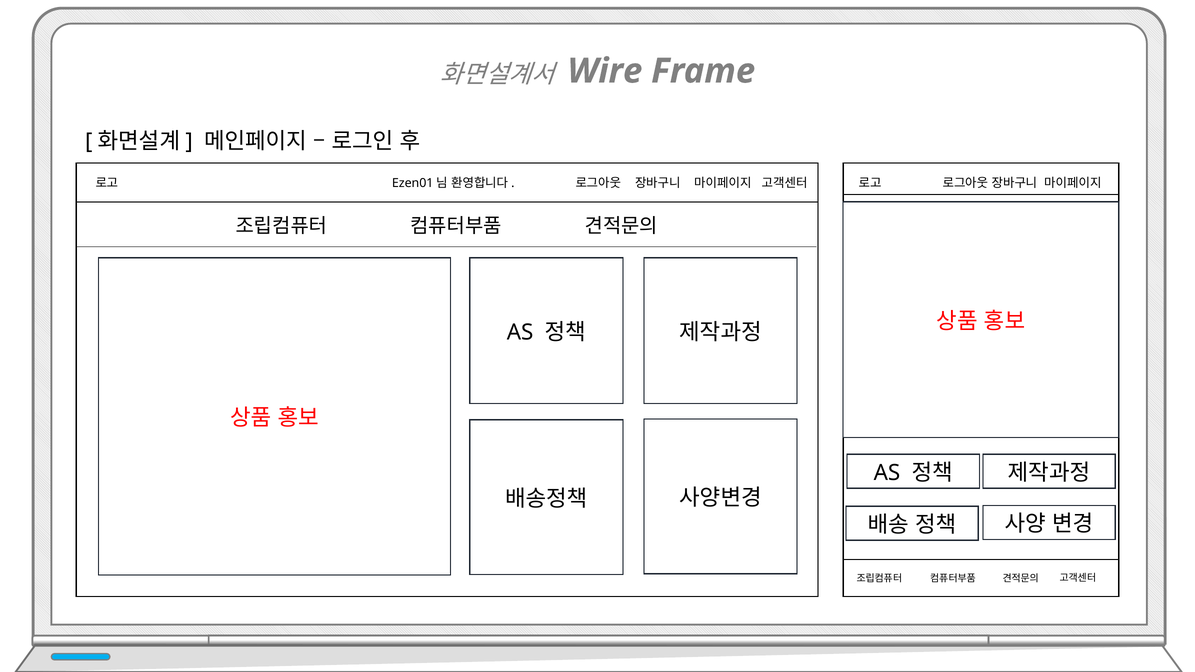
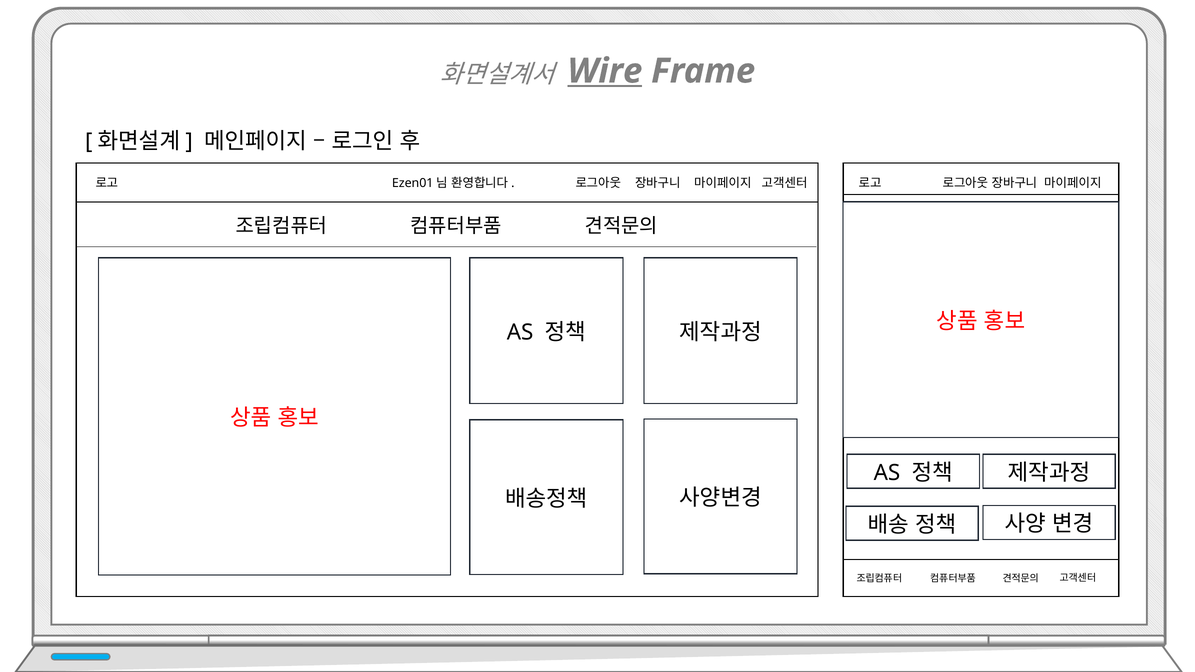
Wire underline: none -> present (605, 71)
